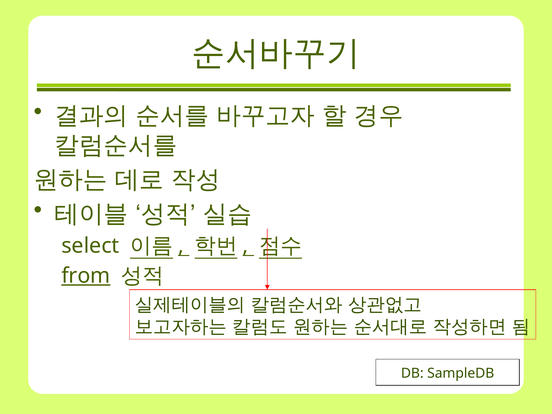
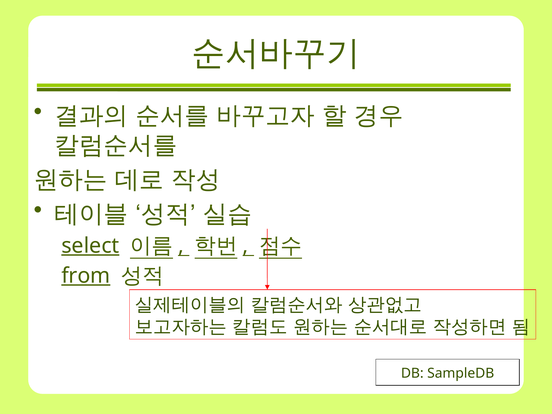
select underline: none -> present (90, 246)
